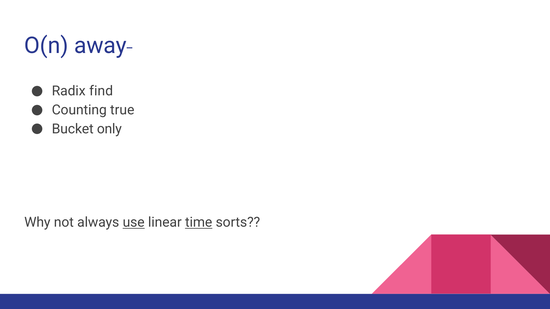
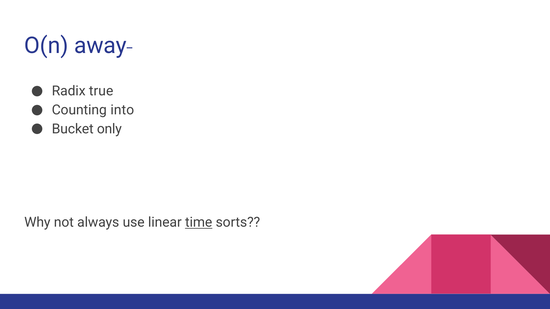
find: find -> true (101, 91)
true: true -> into (122, 110)
use underline: present -> none (134, 223)
